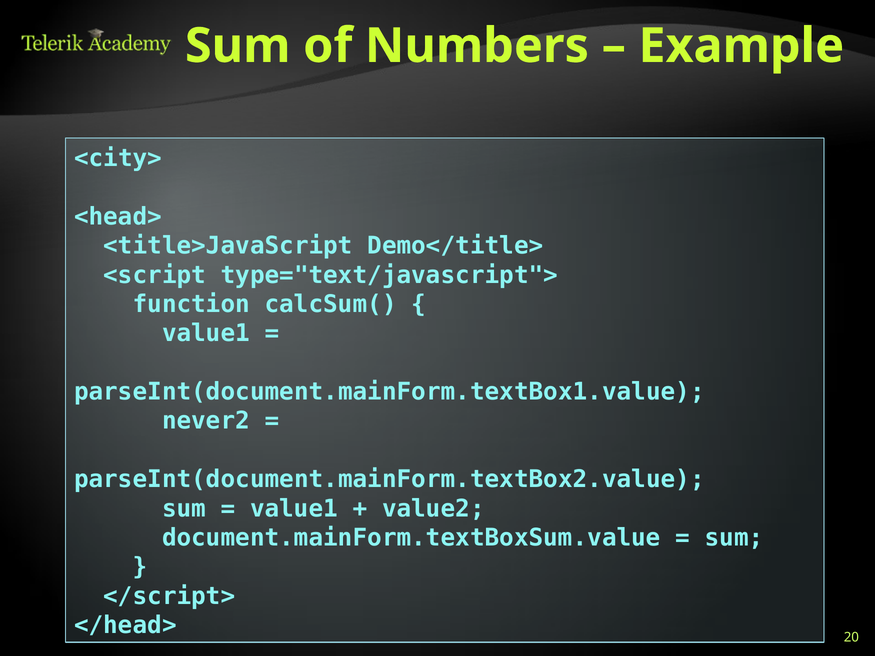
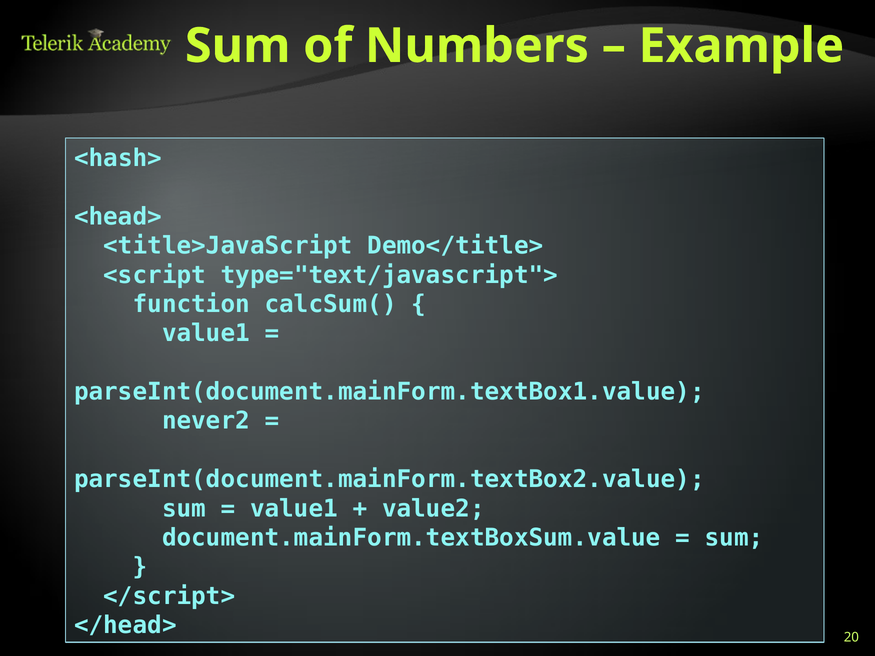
<city>: <city> -> <hash> (118, 159)
